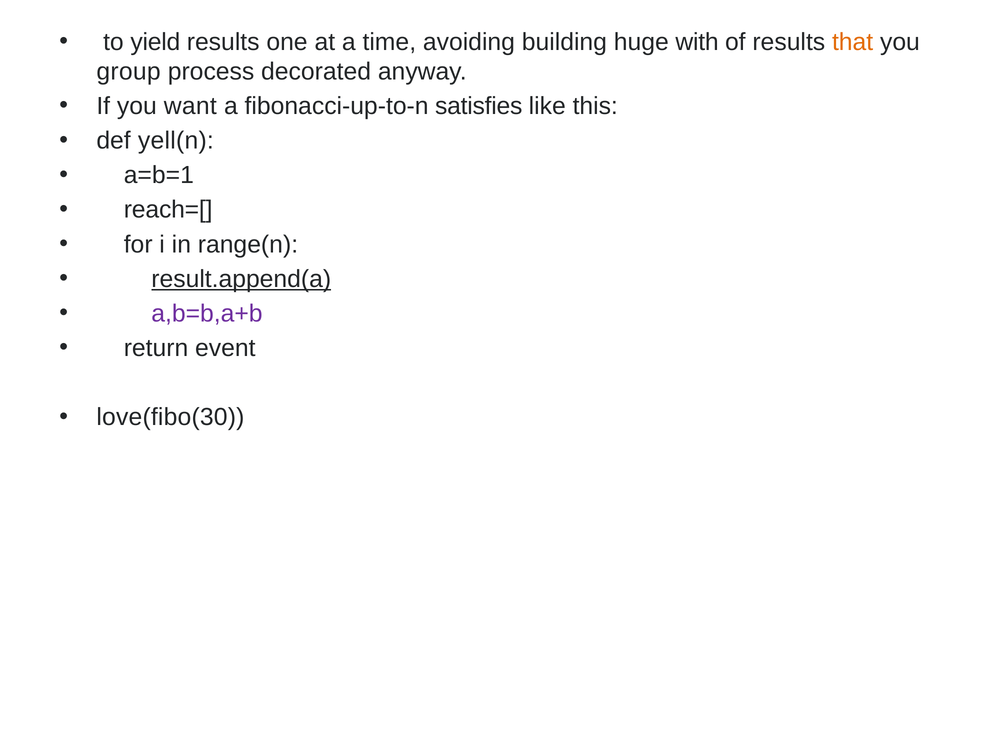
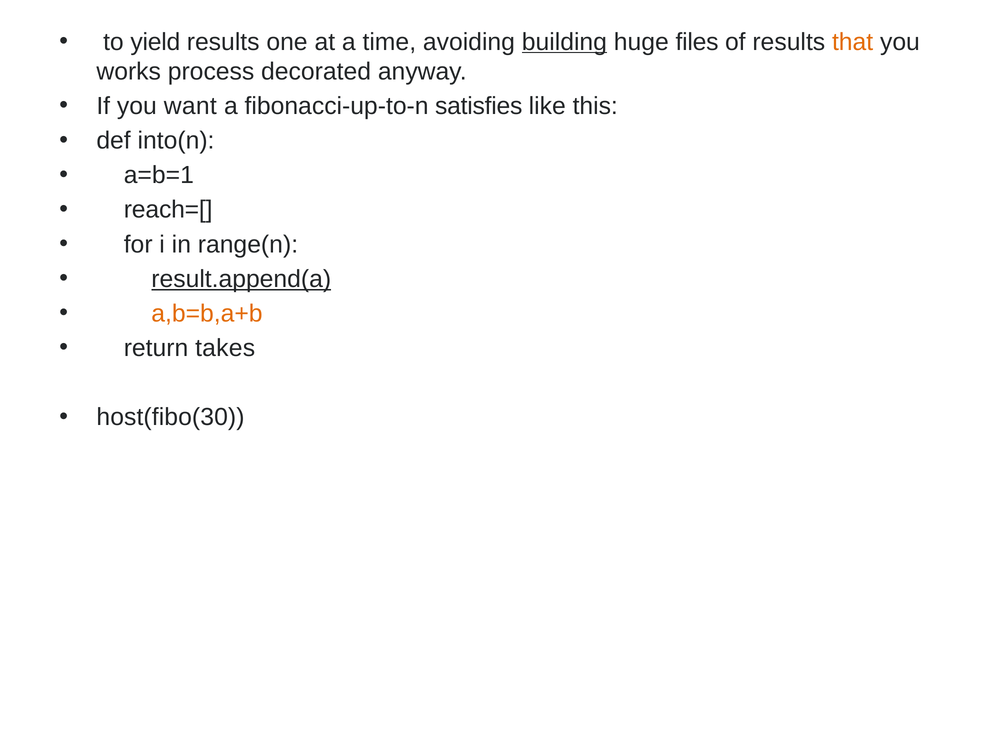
building underline: none -> present (564, 42)
with: with -> files (697, 42)
group: group -> works (129, 72)
yell(n: yell(n -> into(n (176, 141)
a,b=b,a+b colour: purple -> orange (207, 314)
event: event -> takes (225, 349)
love(fibo(30: love(fibo(30 -> host(fibo(30 (170, 418)
